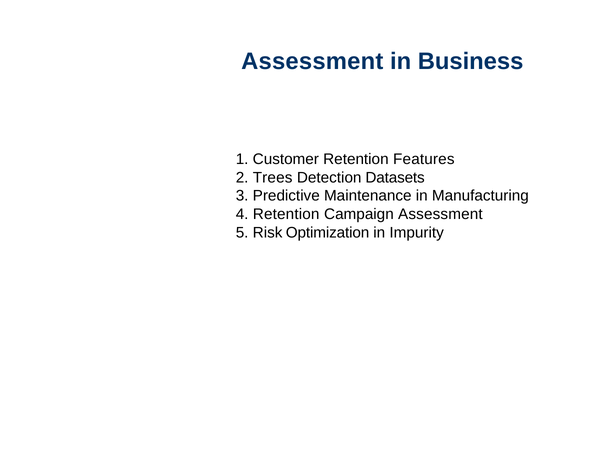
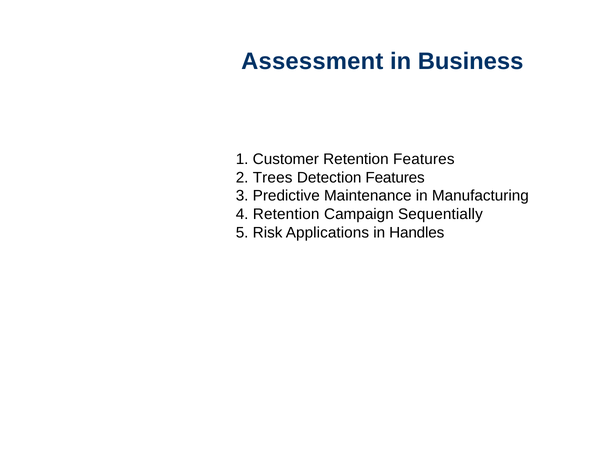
Detection Datasets: Datasets -> Features (395, 177)
Campaign Assessment: Assessment -> Sequentially (440, 214)
Optimization: Optimization -> Applications (327, 233)
Impurity: Impurity -> Handles (417, 233)
